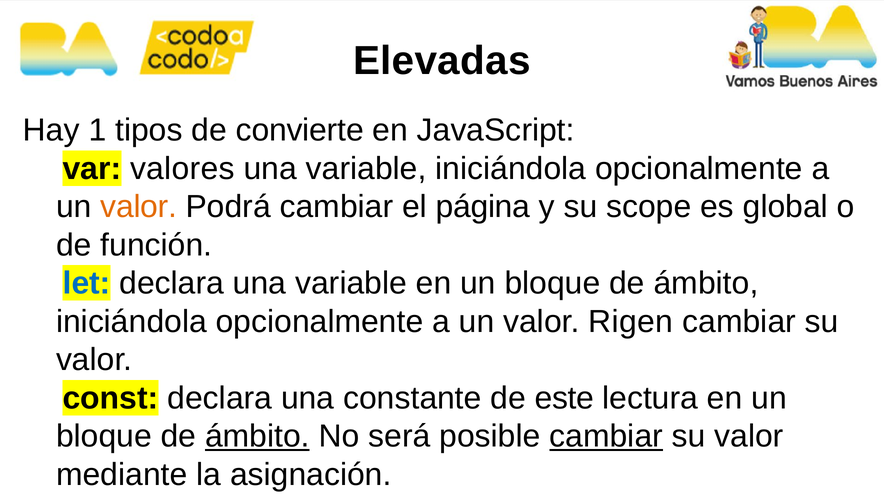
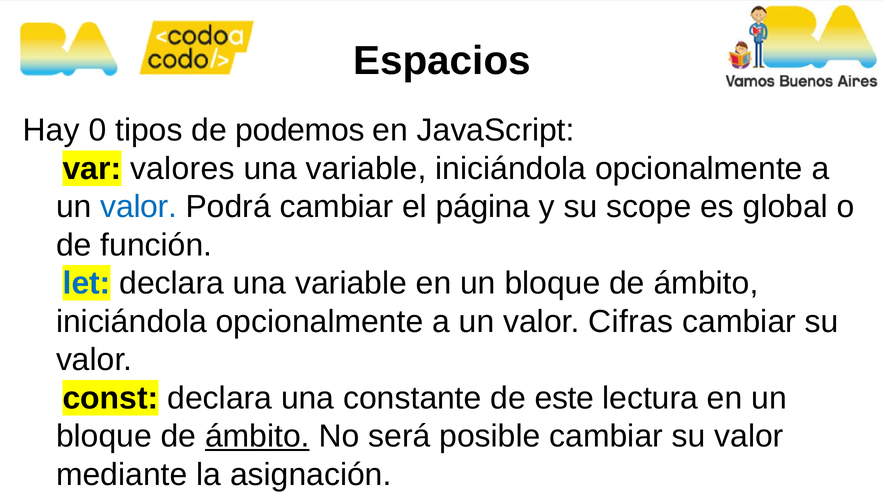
Elevadas: Elevadas -> Espacios (442, 61)
1: 1 -> 0 (97, 130)
convierte: convierte -> podemos (300, 130)
valor colour: orange -> blue (139, 207)
Rigen: Rigen -> Cifras (631, 322)
cambiar underline: present -> none (606, 437)
